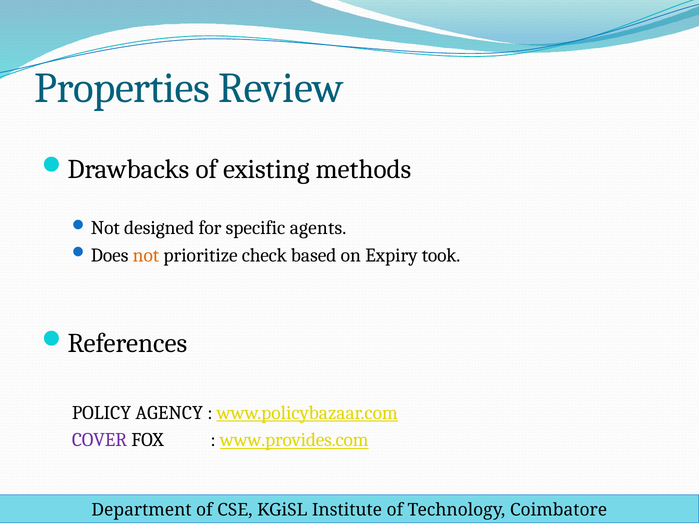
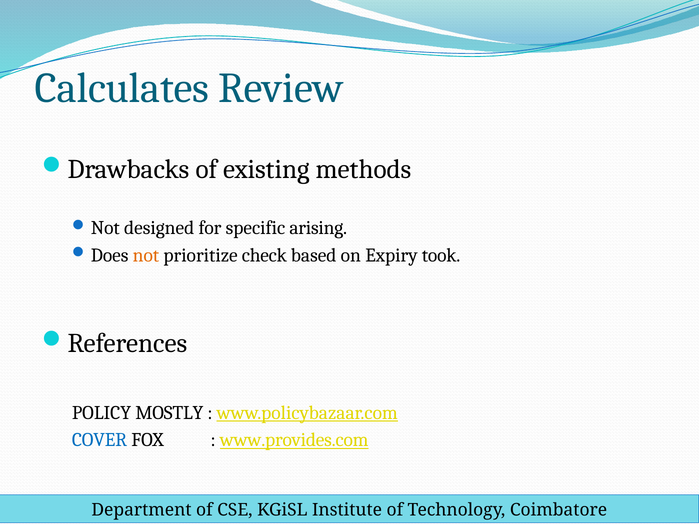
Properties: Properties -> Calculates (122, 88)
agents: agents -> arising (318, 228)
AGENCY: AGENCY -> MOSTLY (169, 413)
COVER colour: purple -> blue (100, 440)
